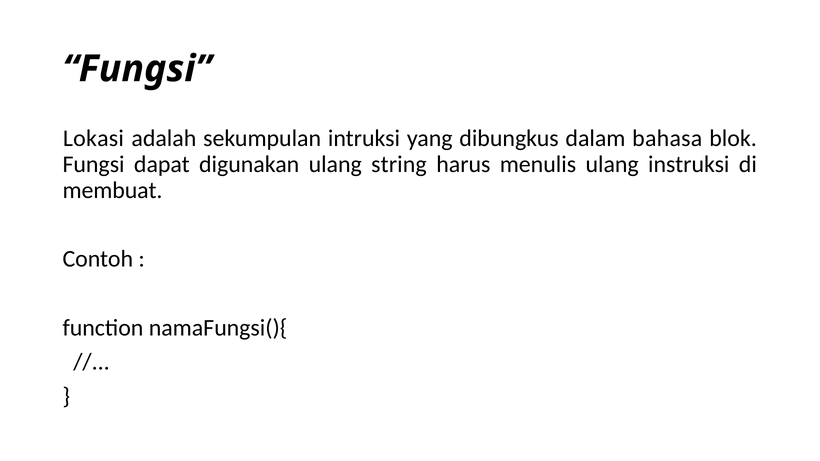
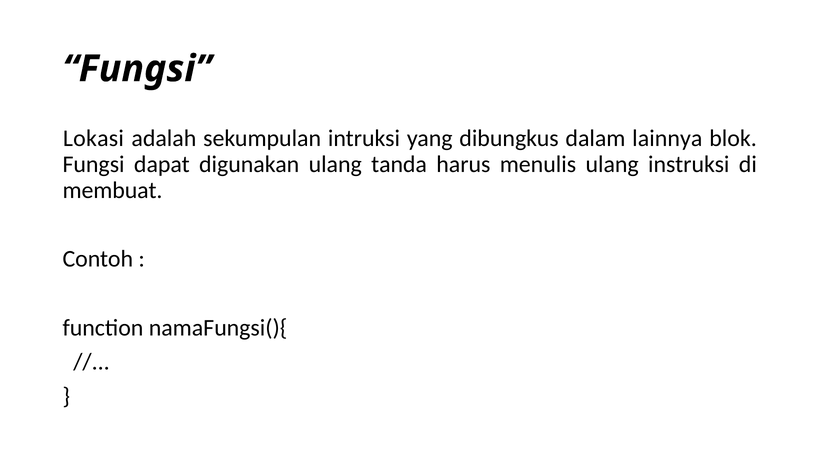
bahasa: bahasa -> lainnya (667, 139)
string: string -> tanda (399, 164)
